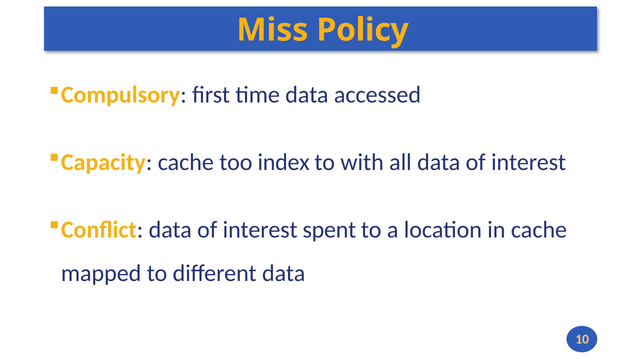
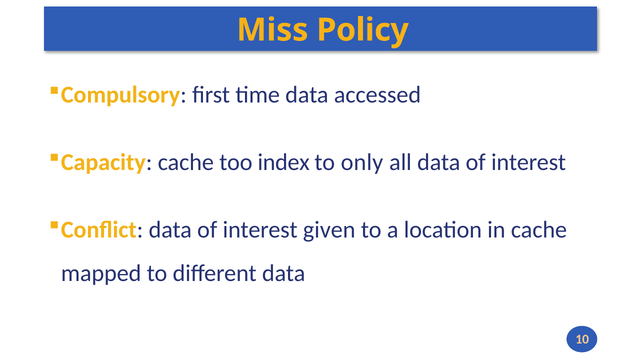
with: with -> only (362, 162)
spent: spent -> given (329, 229)
